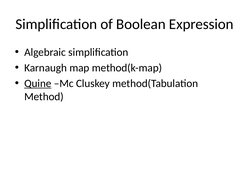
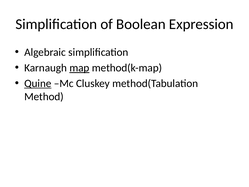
map underline: none -> present (79, 68)
